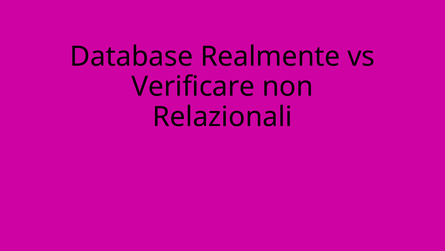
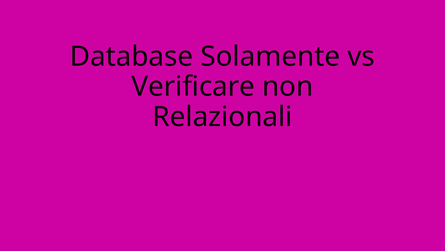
Realmente: Realmente -> Solamente (270, 56)
